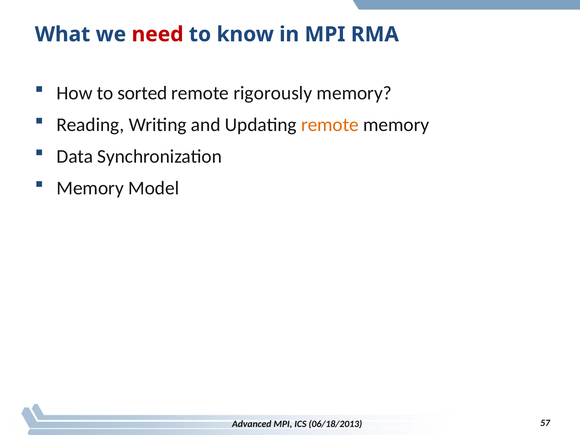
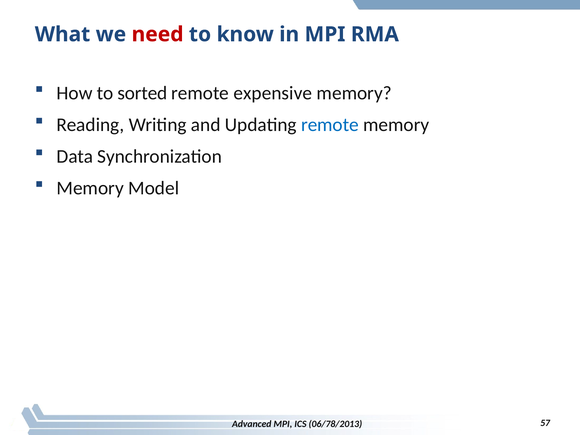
rigorously: rigorously -> expensive (273, 93)
remote colour: orange -> blue (330, 125)
06/18/2013: 06/18/2013 -> 06/78/2013 (335, 424)
